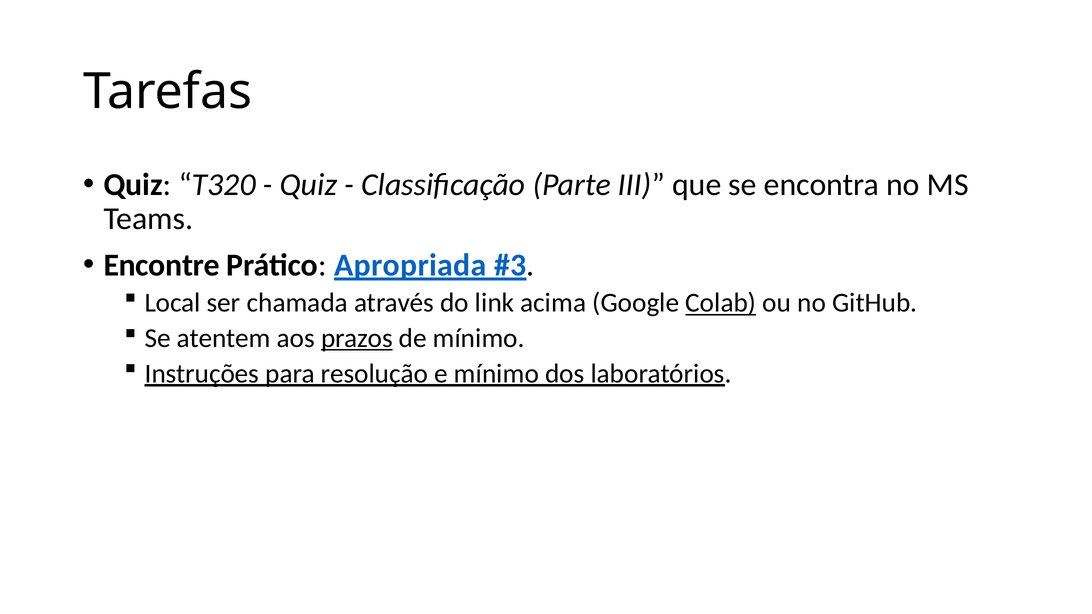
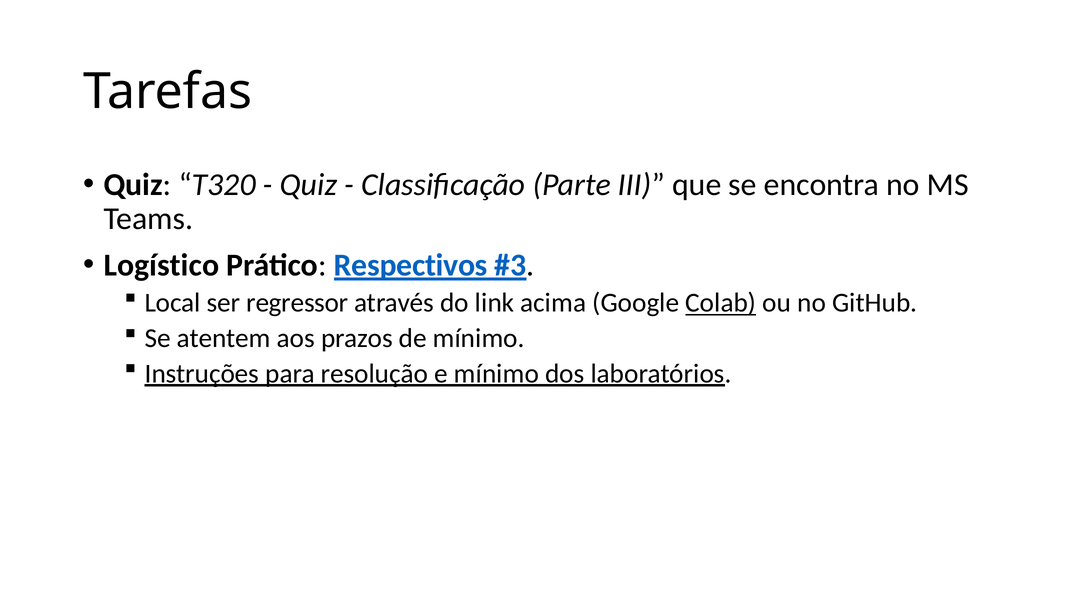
Encontre: Encontre -> Logístico (161, 265)
Apropriada: Apropriada -> Respectivos (411, 265)
chamada: chamada -> regressor (297, 303)
prazos underline: present -> none (357, 338)
